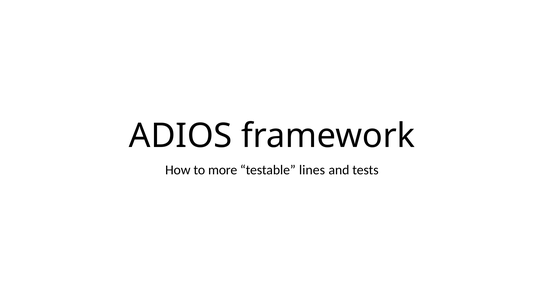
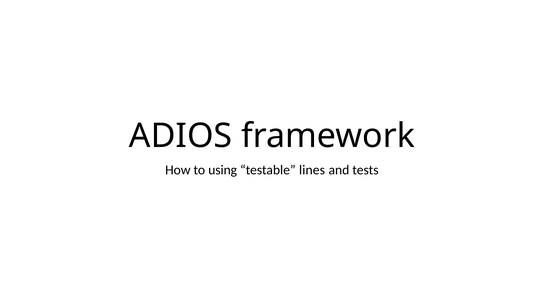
more: more -> using (223, 170)
